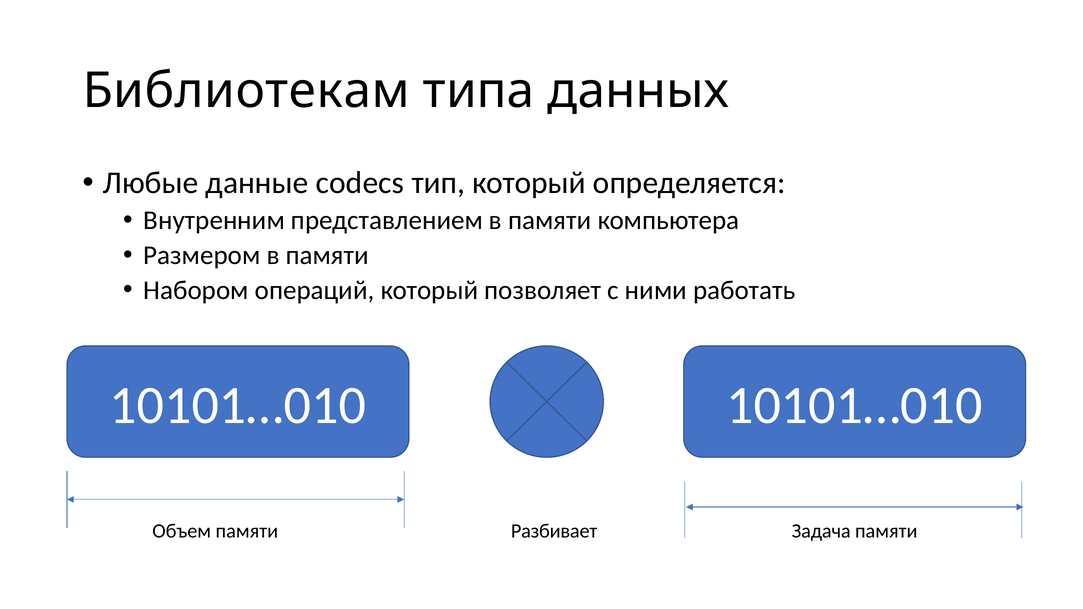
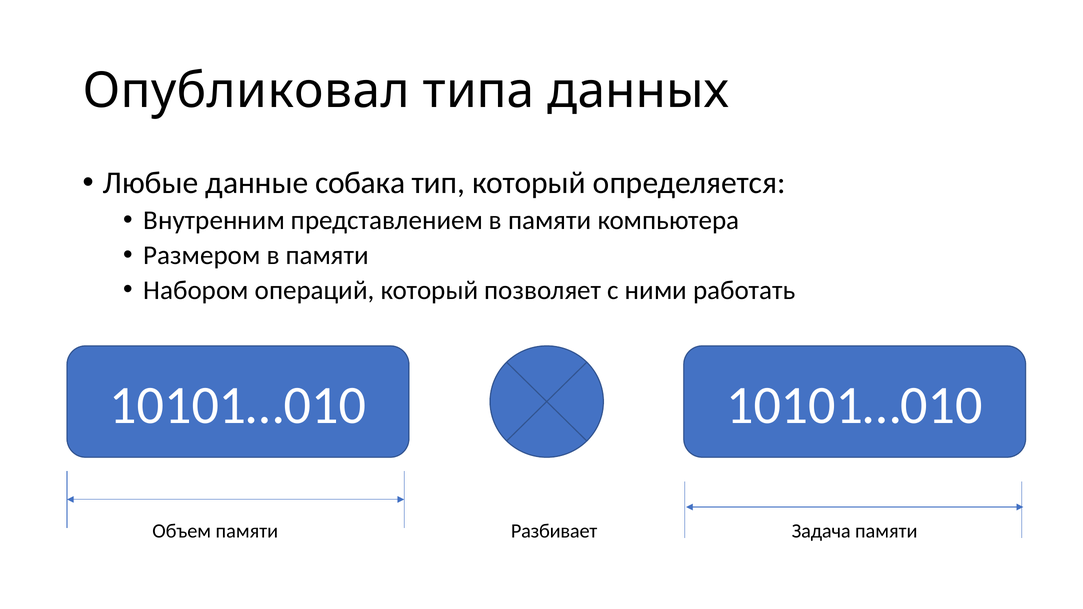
Библиотекам: Библиотекам -> Опубликовал (246, 91)
codecs: codecs -> собака (360, 183)
